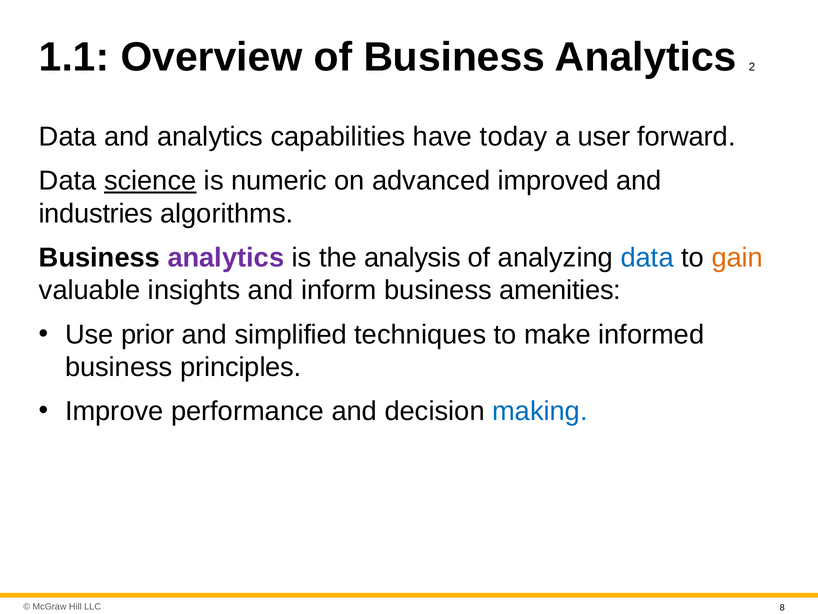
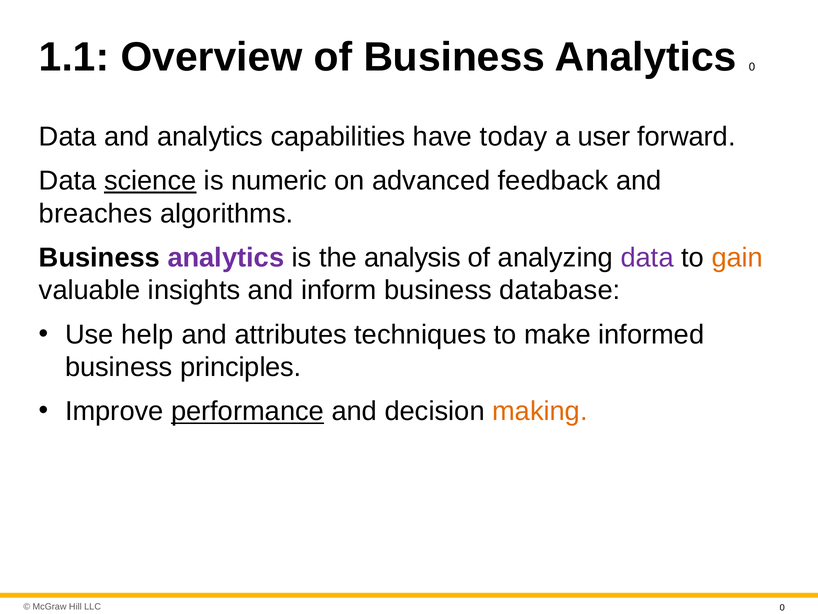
Analytics 2: 2 -> 0 (752, 67)
improved: improved -> feedback (553, 181)
industries: industries -> breaches (96, 213)
data colour: blue -> purple (647, 257)
amenities: amenities -> database (560, 290)
prior: prior -> help (147, 334)
simplified: simplified -> attributes (291, 334)
performance underline: none -> present (248, 411)
making colour: blue -> orange (540, 411)
8: 8 -> 0 (782, 607)
